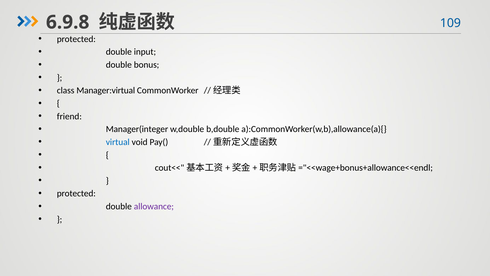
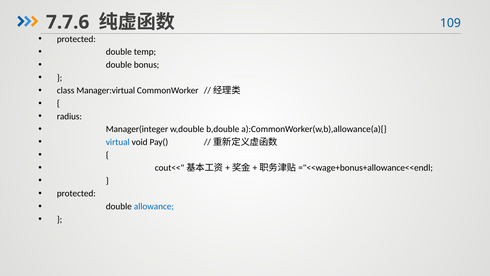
6.9.8: 6.9.8 -> 7.7.6 (68, 22)
input: input -> temp (145, 52)
friend: friend -> radius (69, 116)
allowance colour: purple -> blue (154, 206)
